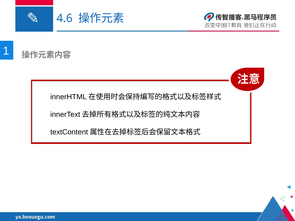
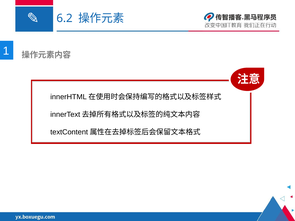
4.6: 4.6 -> 6.2 (65, 18)
